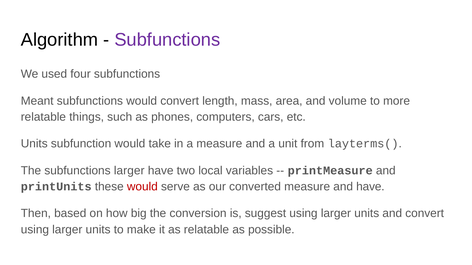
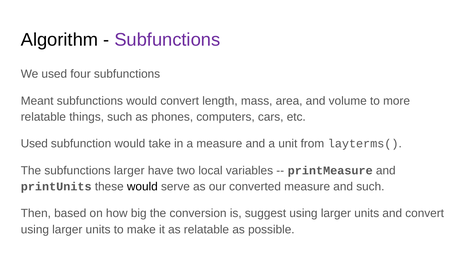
Units: Units -> Used (34, 144)
would colour: red -> black (142, 187)
and have: have -> such (370, 187)
